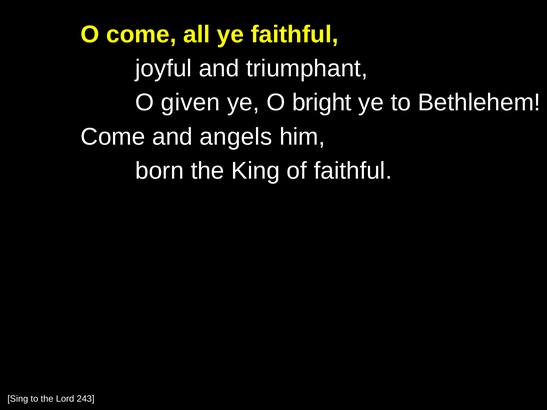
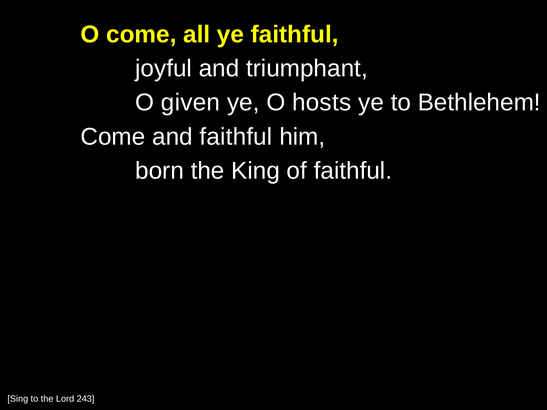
bright: bright -> hosts (322, 103)
and angels: angels -> faithful (236, 137)
